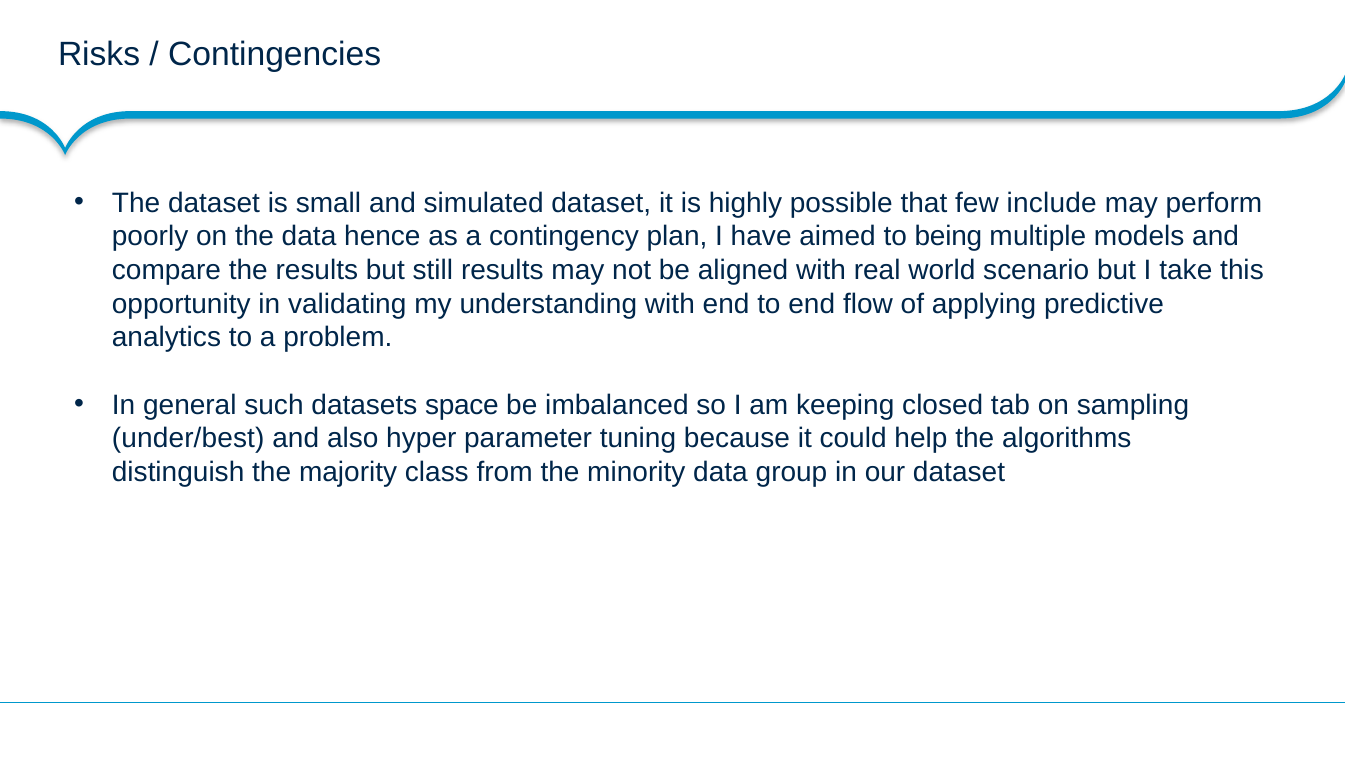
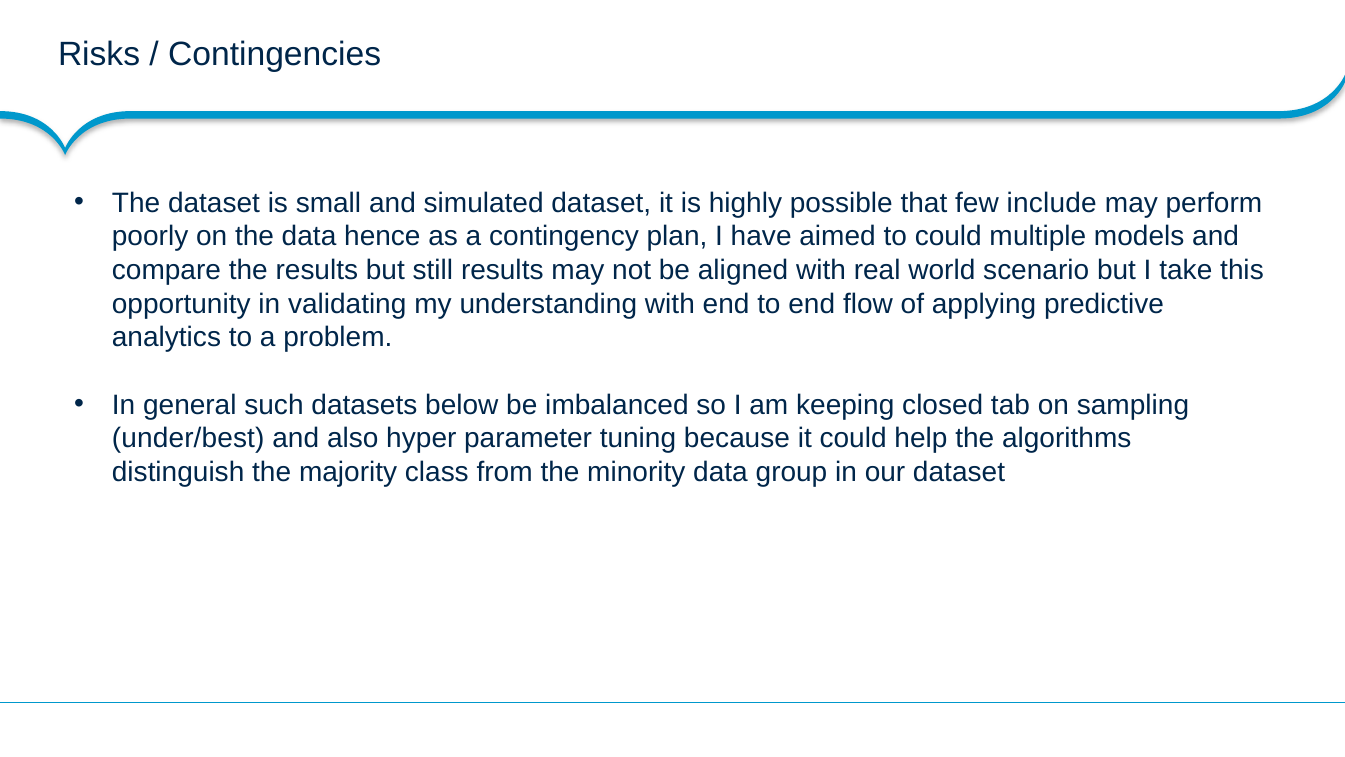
to being: being -> could (948, 236)
space: space -> below (462, 405)
